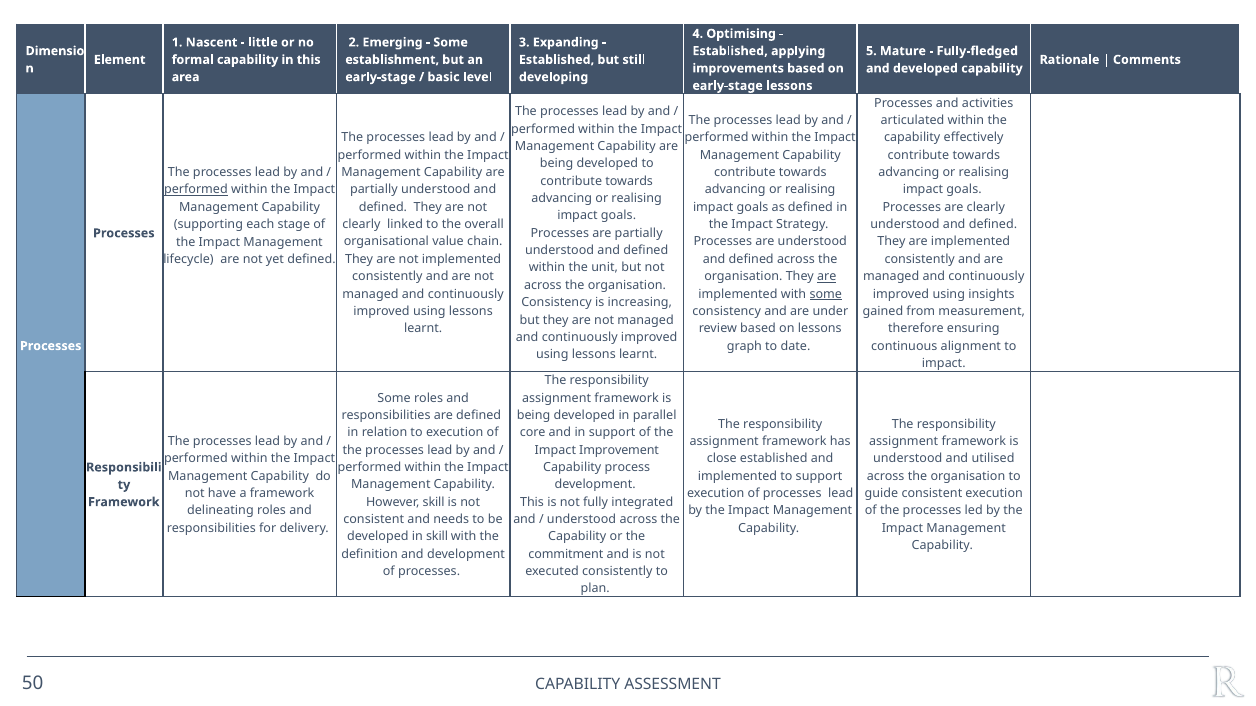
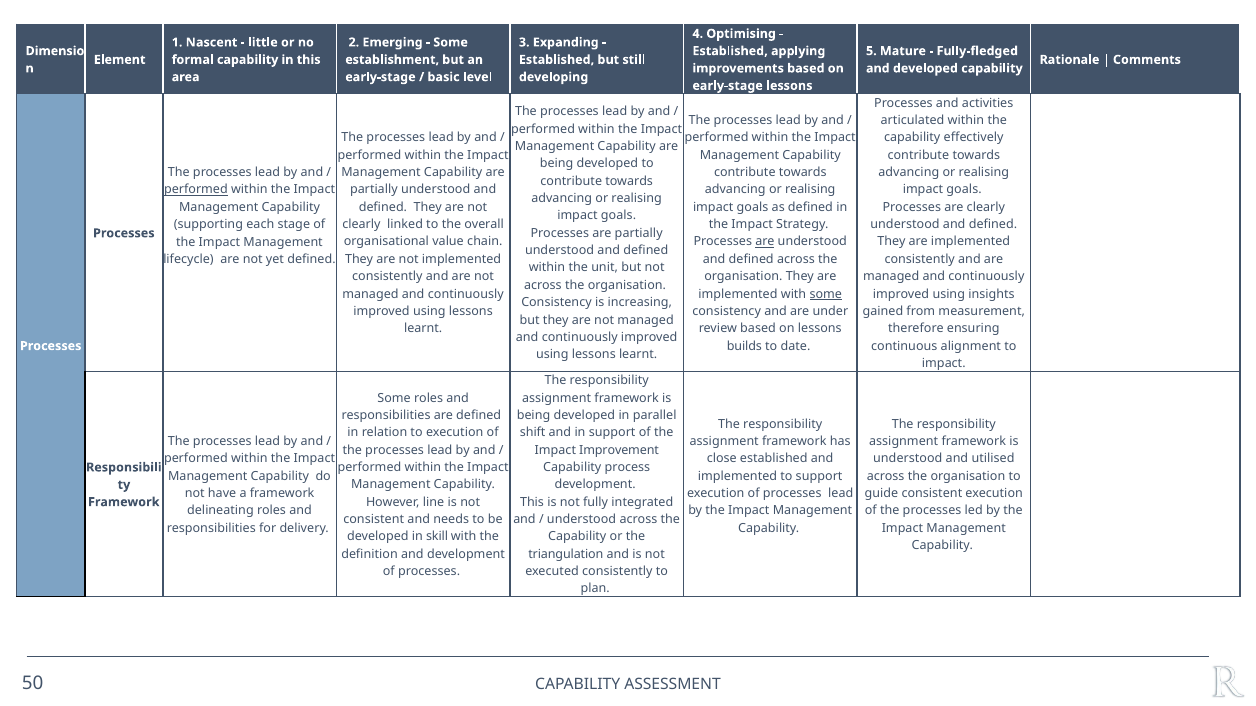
are underline: none -> present (765, 242)
are underline: present -> none (827, 277)
graph: graph -> builds (744, 346)
core: core -> shift (533, 433)
However skill: skill -> line (434, 502)
commitment: commitment -> triangulation (566, 554)
